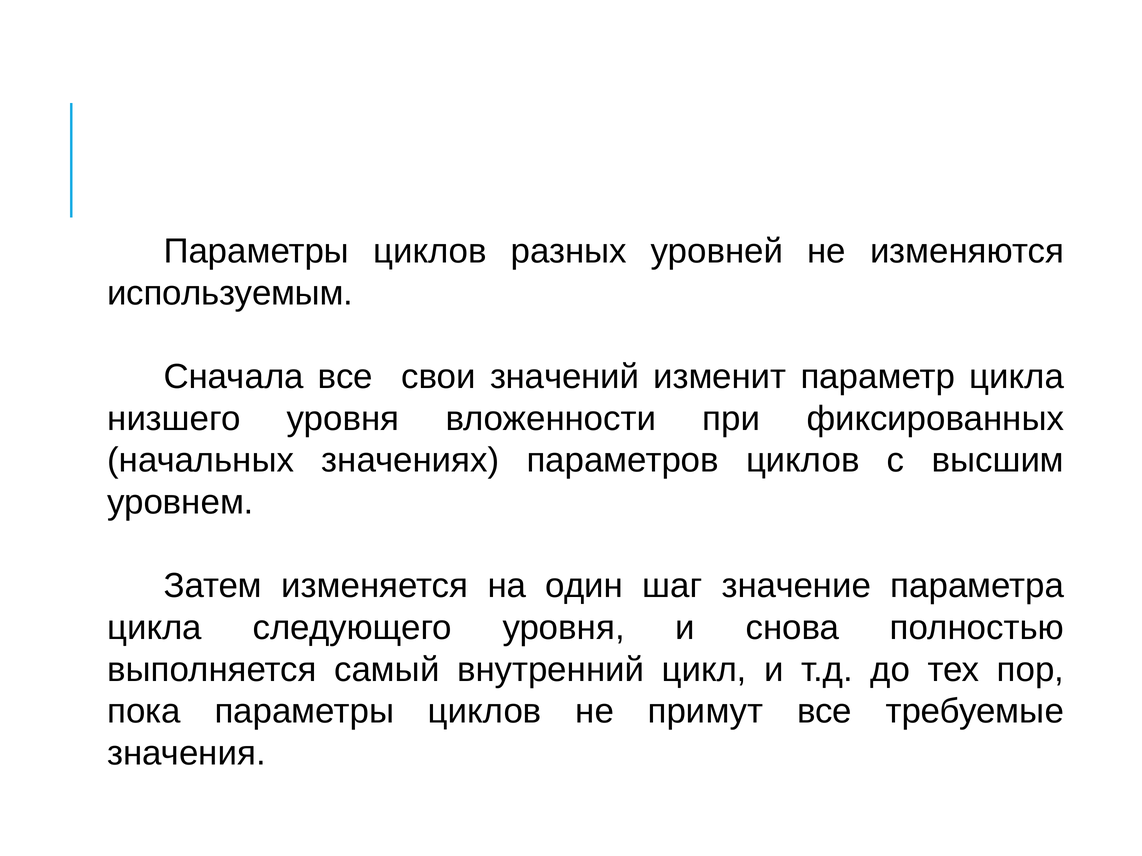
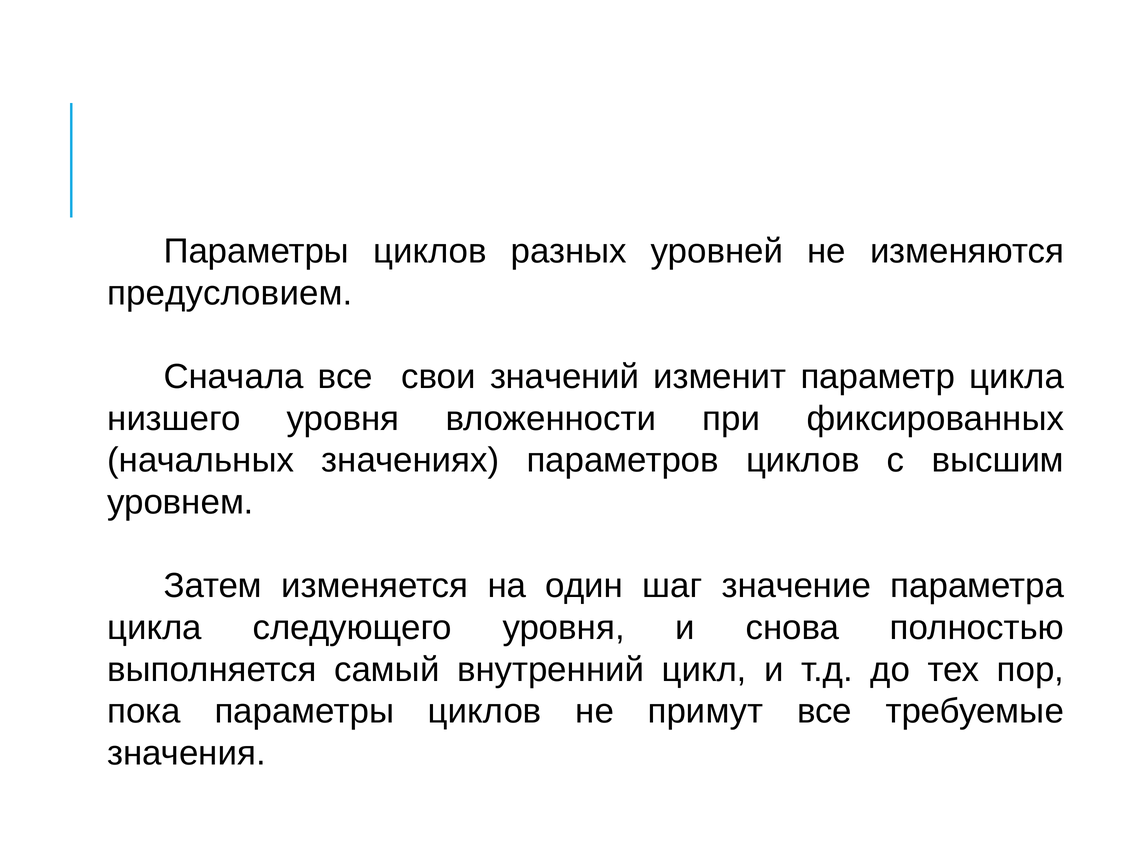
используемым: используемым -> предусловием (230, 293)
